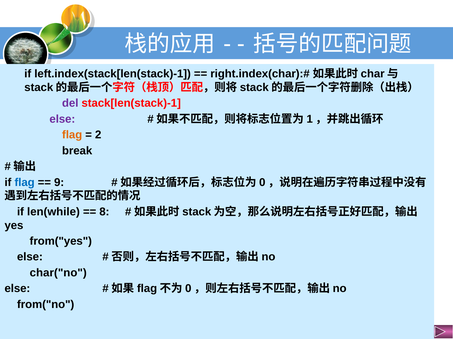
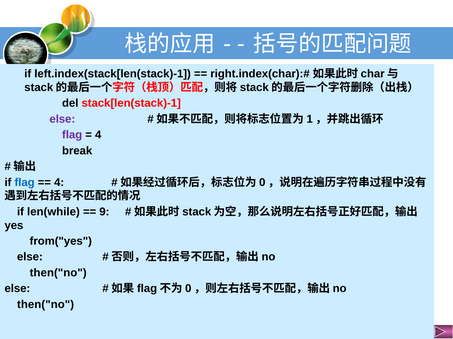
del colour: purple -> black (70, 103)
flag colour: orange -> purple (72, 135)
2: 2 -> 4 (98, 135)
9: 9 -> 4 (59, 183)
8: 8 -> 9 (104, 212)
char("no: char("no -> then("no (58, 273)
from("no: from("no -> then("no (46, 305)
